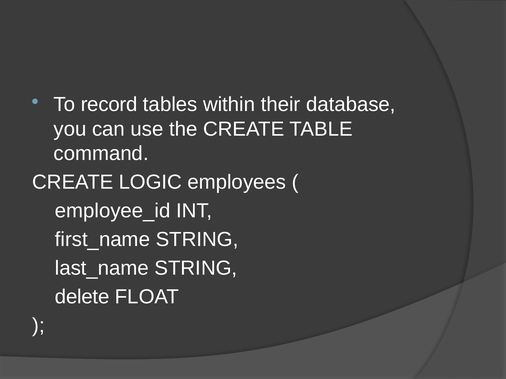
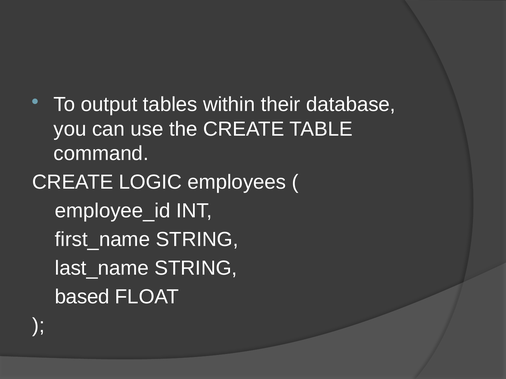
record: record -> output (109, 105)
delete: delete -> based (82, 297)
